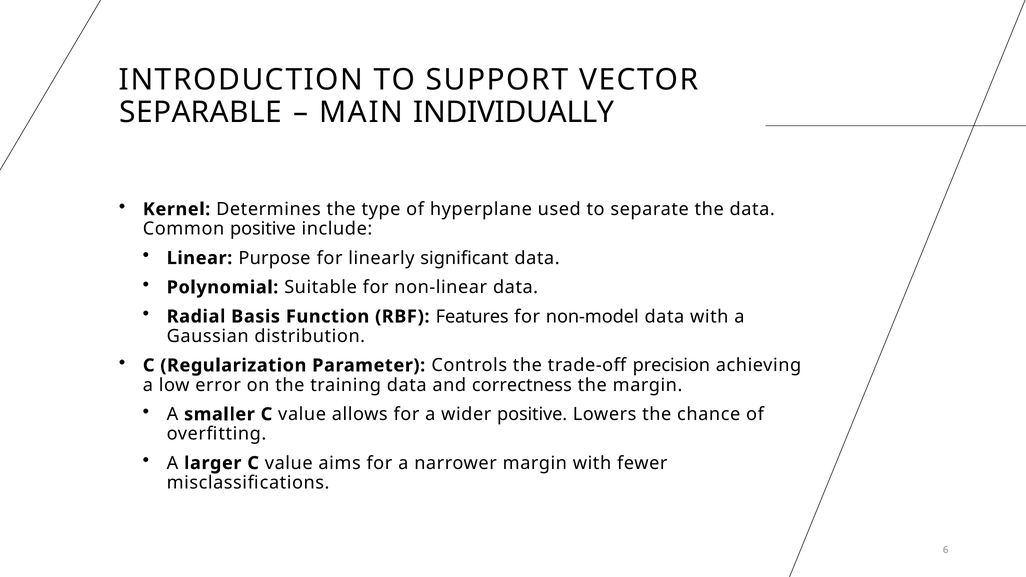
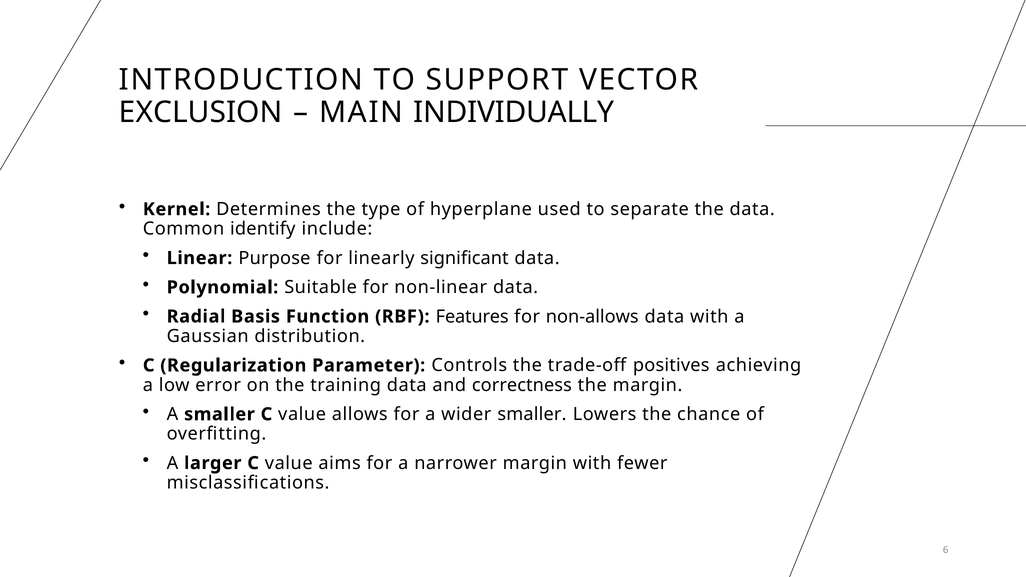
SEPARABLE: SEPARABLE -> EXCLUSION (201, 112)
Common positive: positive -> identify (263, 229)
non-model: non-model -> non-allows (592, 317)
precision: precision -> positives (671, 365)
wider positive: positive -> smaller (532, 414)
